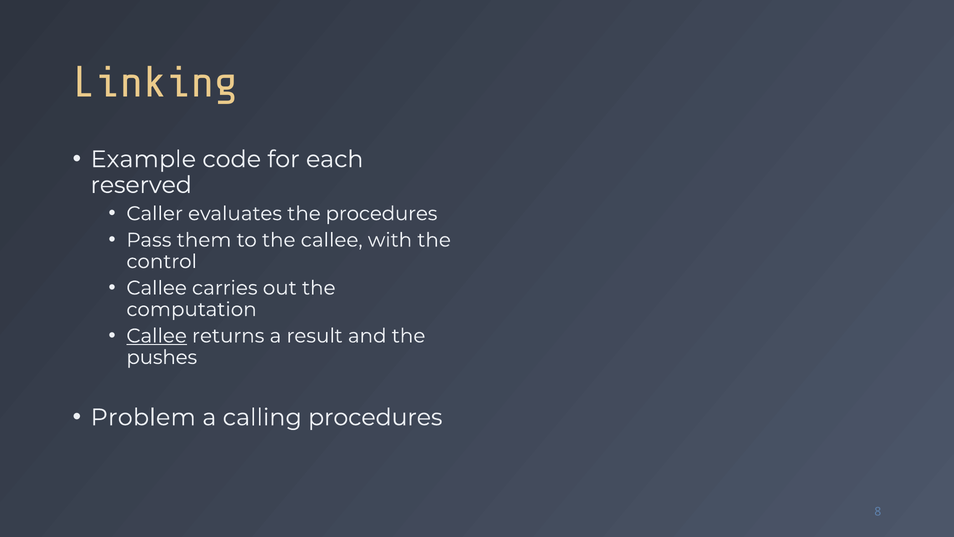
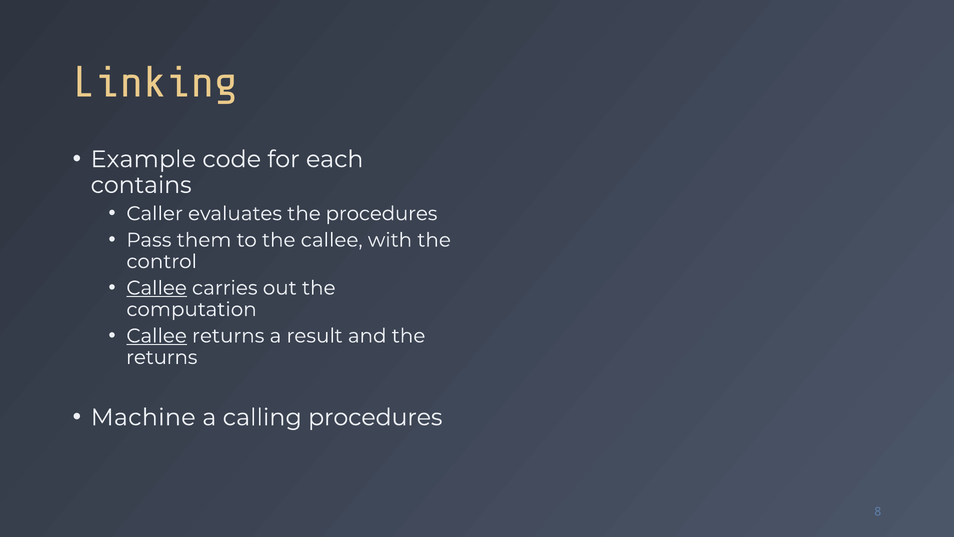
reserved: reserved -> contains (141, 185)
Callee underline: none -> present (157, 288)
pushes: pushes -> returns (162, 357)
Problem: Problem -> Machine (143, 417)
